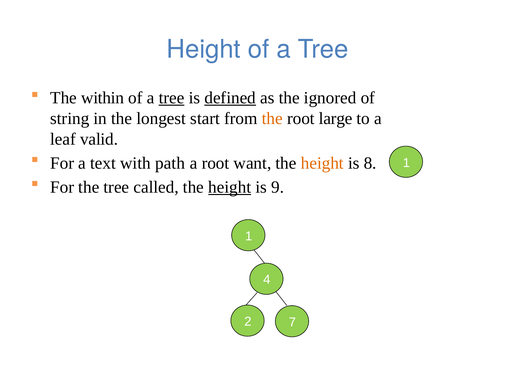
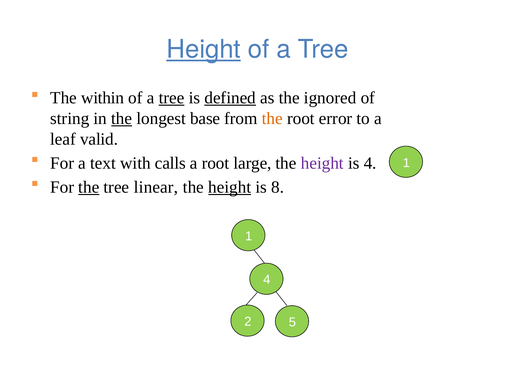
Height underline: none -> present (204, 49)
the underline: none -> present (122, 119)
start: start -> base (205, 119)
large: large -> error (336, 119)
path: path -> calls (170, 163)
want: want -> large (253, 163)
height colour: orange -> purple (322, 163)
is 8: 8 -> 4 (370, 163)
the underline: none -> present (89, 187)
called: called -> linear (156, 187)
9: 9 -> 8 (278, 187)
7: 7 -> 5 (292, 322)
